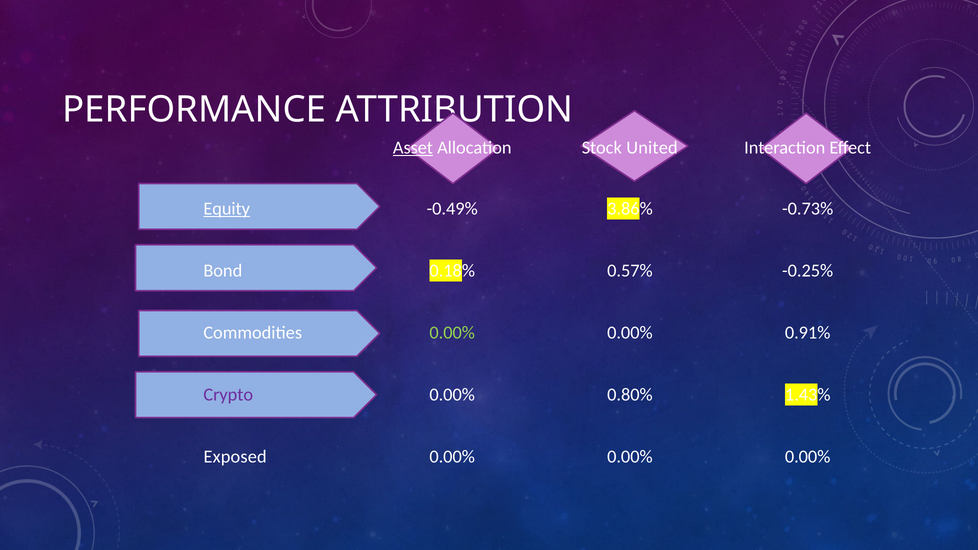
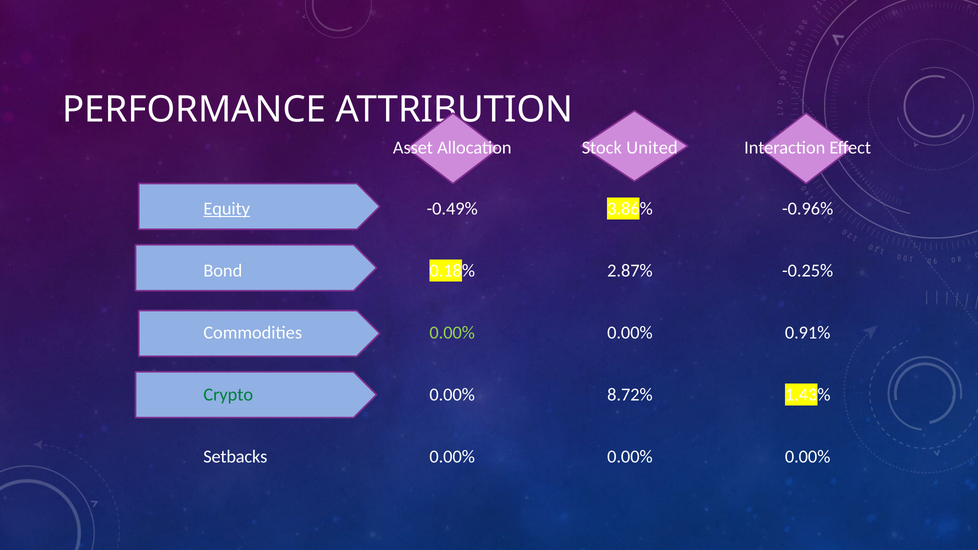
Asset underline: present -> none (413, 148)
-0.73%: -0.73% -> -0.96% (808, 209)
0.57%: 0.57% -> 2.87% (630, 271)
Crypto colour: purple -> green (228, 395)
0.80%: 0.80% -> 8.72% (630, 395)
Exposed: Exposed -> Setbacks (235, 457)
